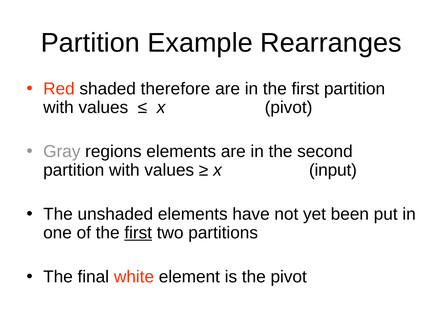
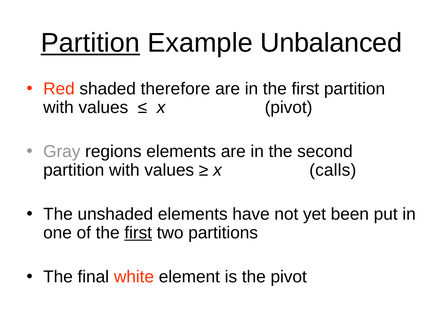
Partition underline: none -> present (90, 43)
Rearranges: Rearranges -> Unbalanced (331, 43)
input: input -> calls (333, 170)
